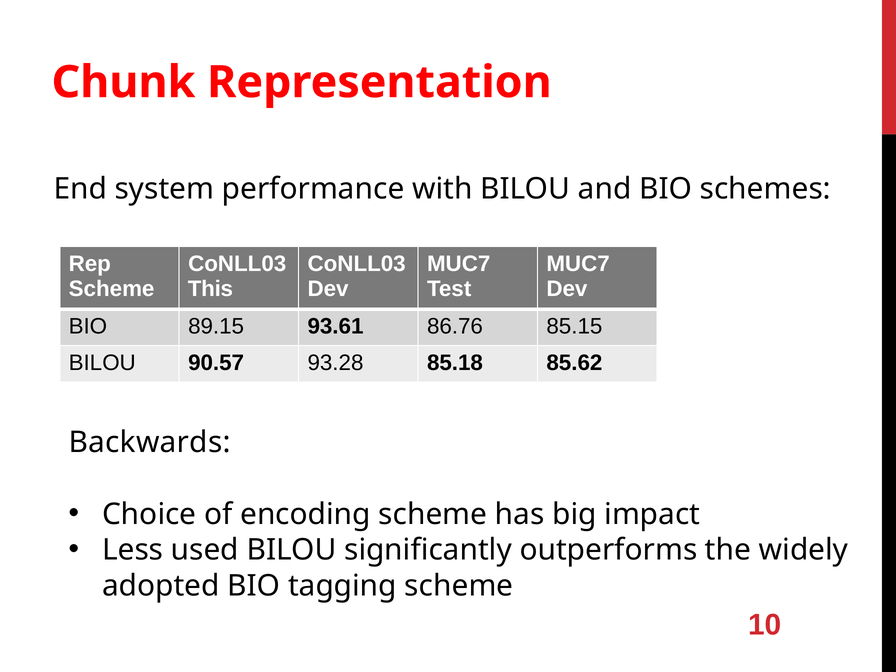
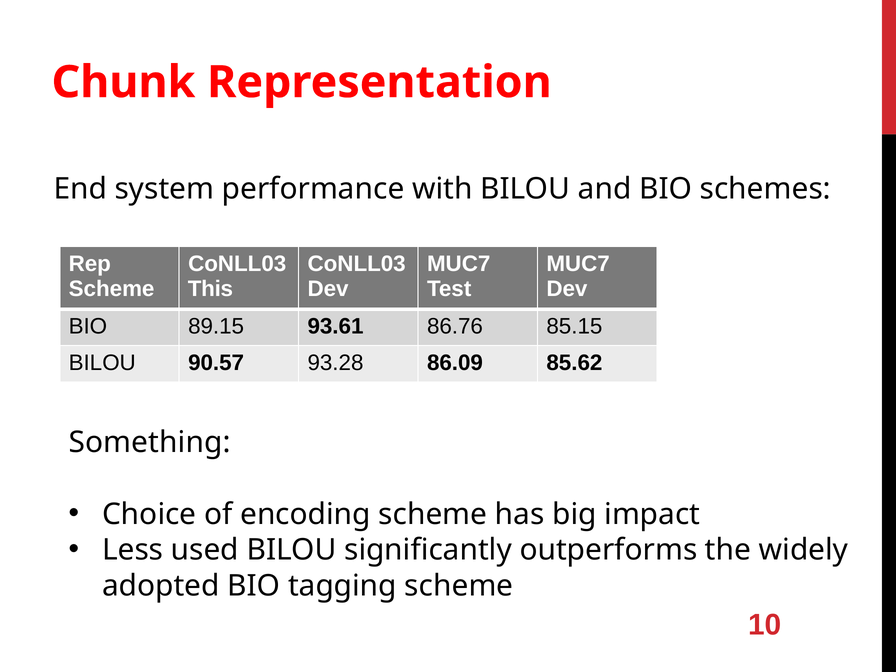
85.18: 85.18 -> 86.09 (455, 363)
Backwards: Backwards -> Something (150, 443)
